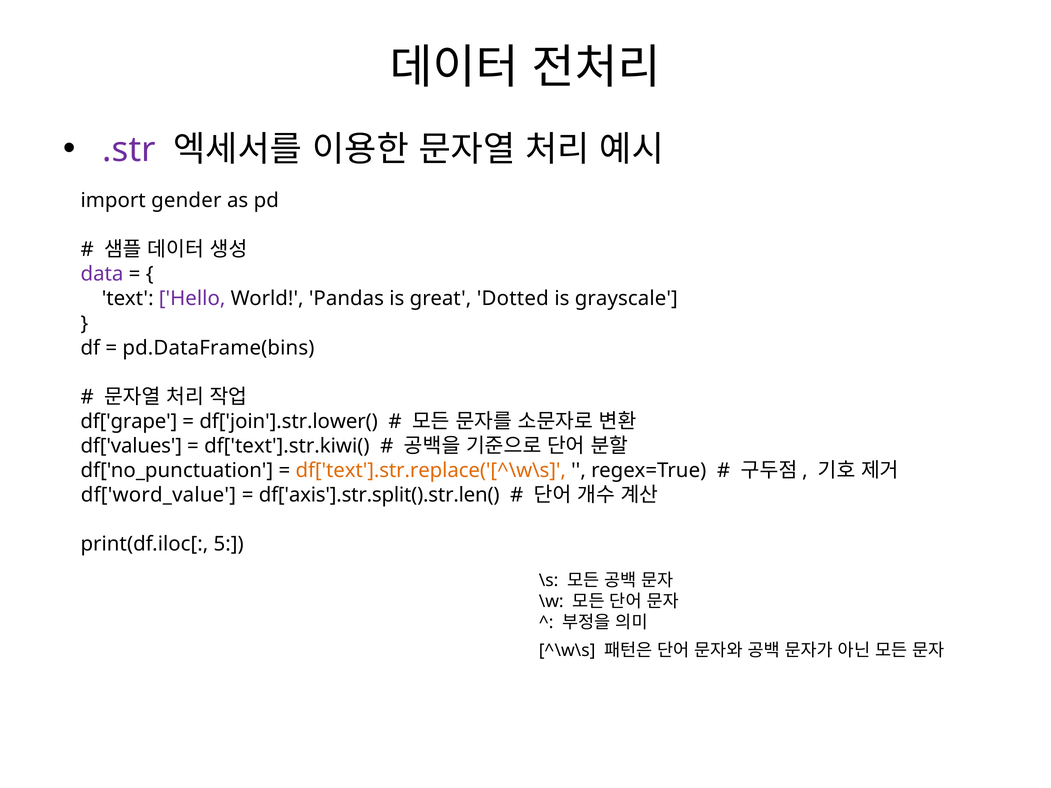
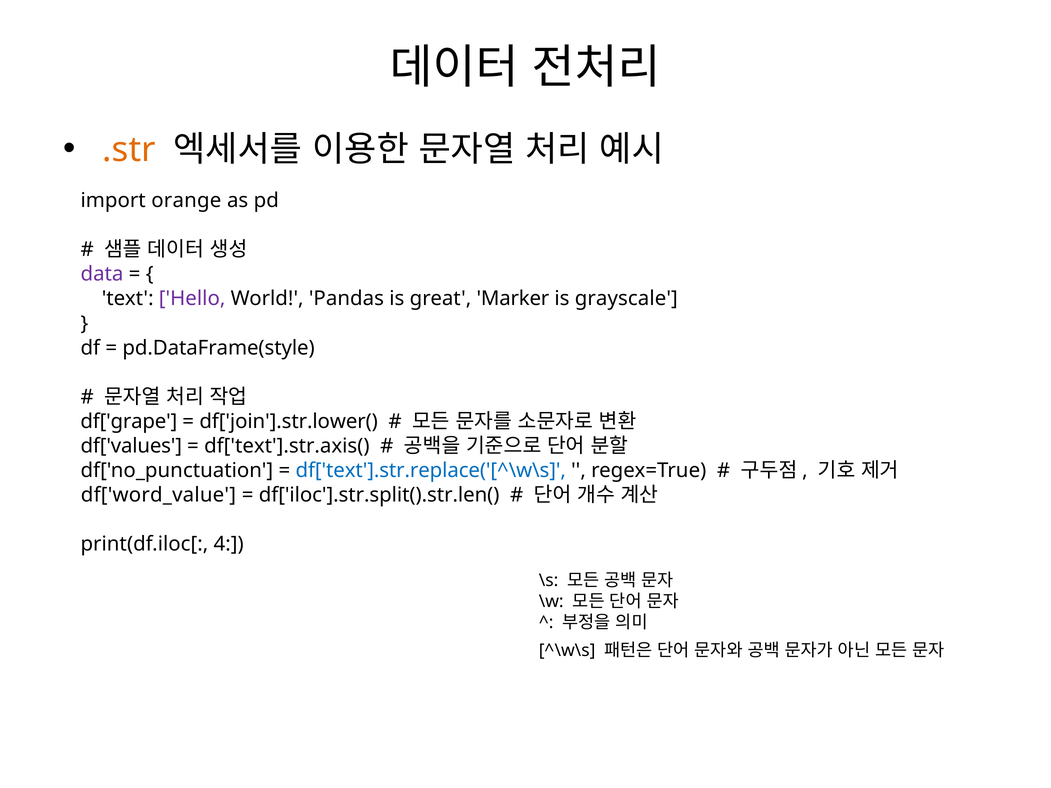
.str colour: purple -> orange (129, 150)
gender: gender -> orange (186, 201)
Dotted: Dotted -> Marker (513, 299)
pd.DataFrame(bins: pd.DataFrame(bins -> pd.DataFrame(style (219, 348)
df['text'].str.kiwi(: df['text'].str.kiwi( -> df['text'].str.axis( (287, 446)
df['text'].str.replace('[^\w\s colour: orange -> blue (431, 471)
df['axis'].str.split().str.len(: df['axis'].str.split().str.len( -> df['iloc'].str.split().str.len( (379, 495)
5: 5 -> 4 (229, 544)
